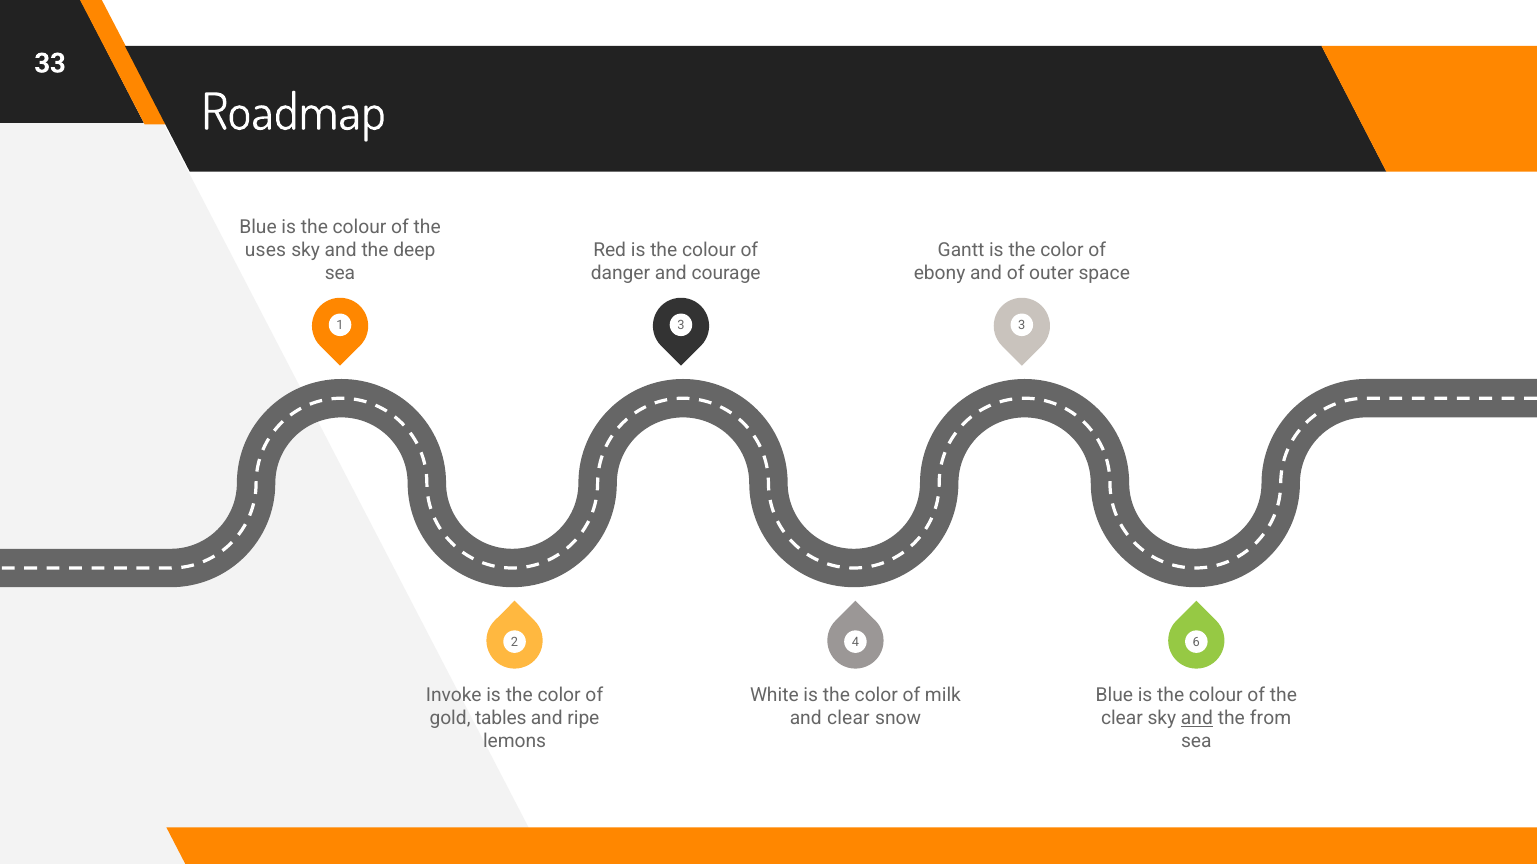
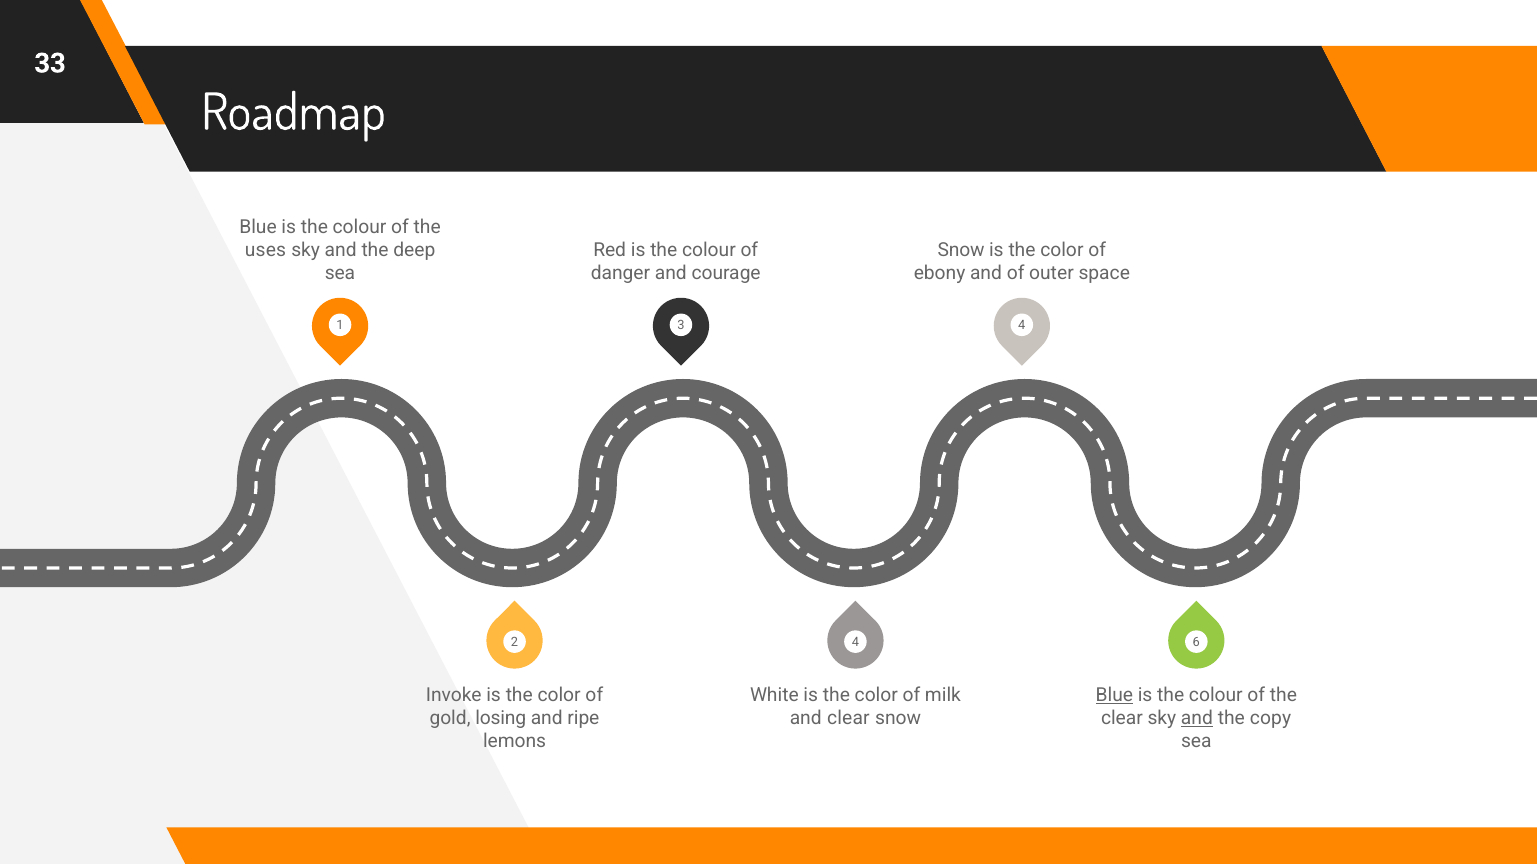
Gantt: Gantt -> Snow (961, 251)
3 3: 3 -> 4 (1022, 326)
Blue underline: none -> present (1114, 696)
tables: tables -> losing (501, 719)
from: from -> copy (1271, 719)
